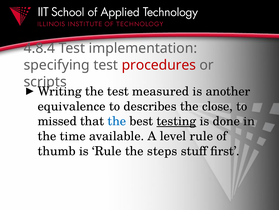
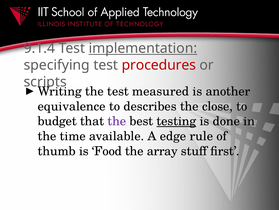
4.8.4: 4.8.4 -> 9.1.4 (39, 48)
implementation underline: none -> present (143, 48)
missed: missed -> budget (57, 121)
the colour: blue -> purple (117, 121)
level: level -> edge (173, 136)
is Rule: Rule -> Food (107, 151)
steps: steps -> array (162, 151)
